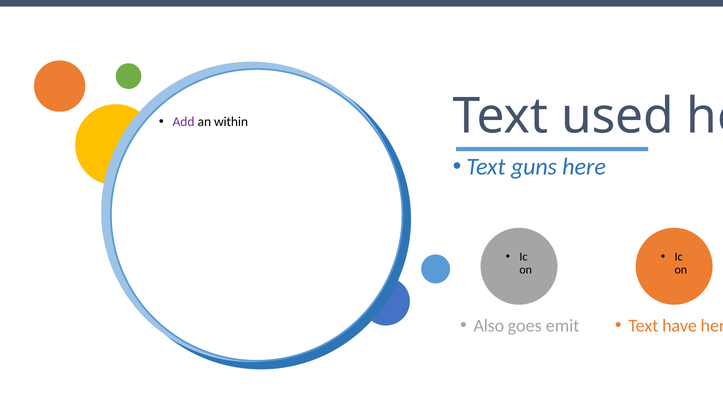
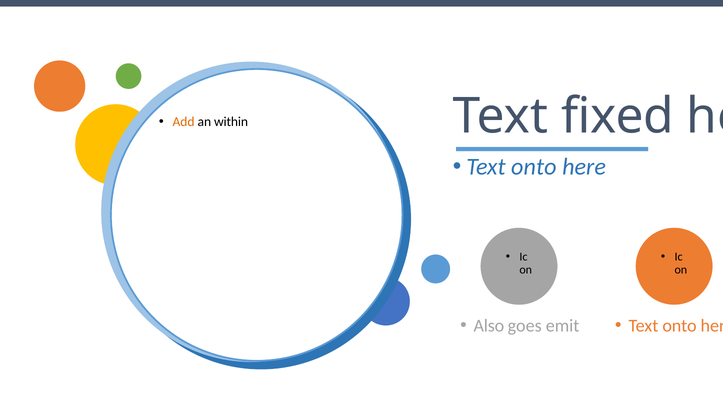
used: used -> fixed (618, 116)
Add colour: purple -> orange (184, 122)
guns: guns -> onto (534, 167)
have: have -> onto (680, 325)
